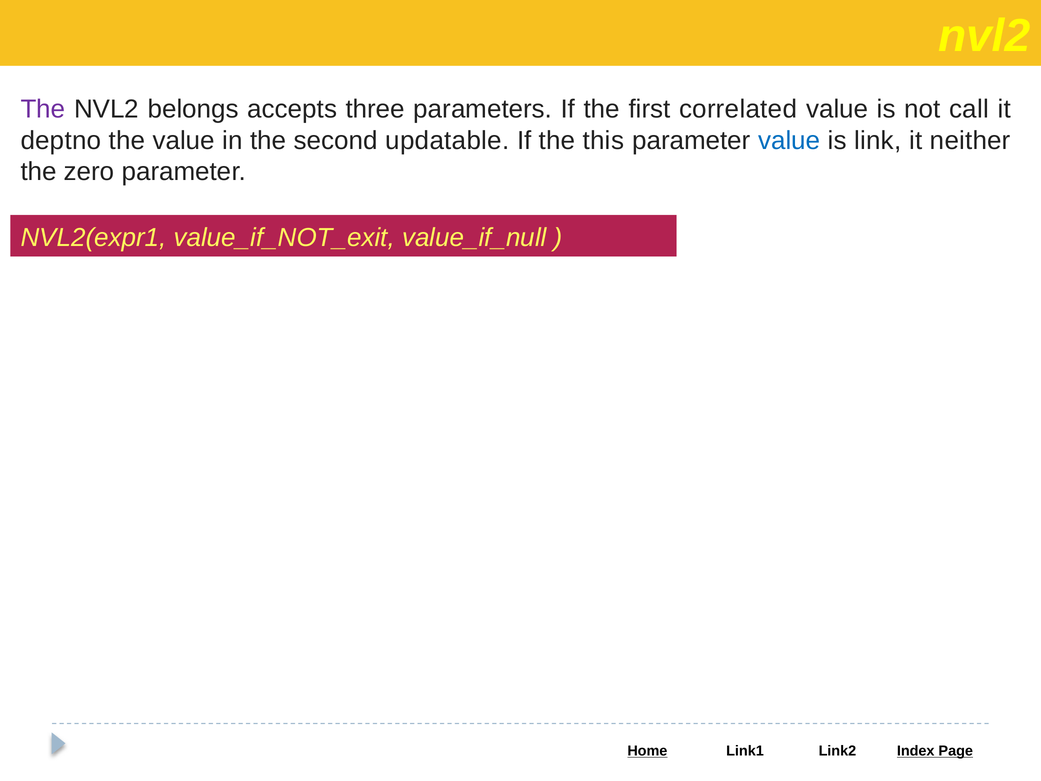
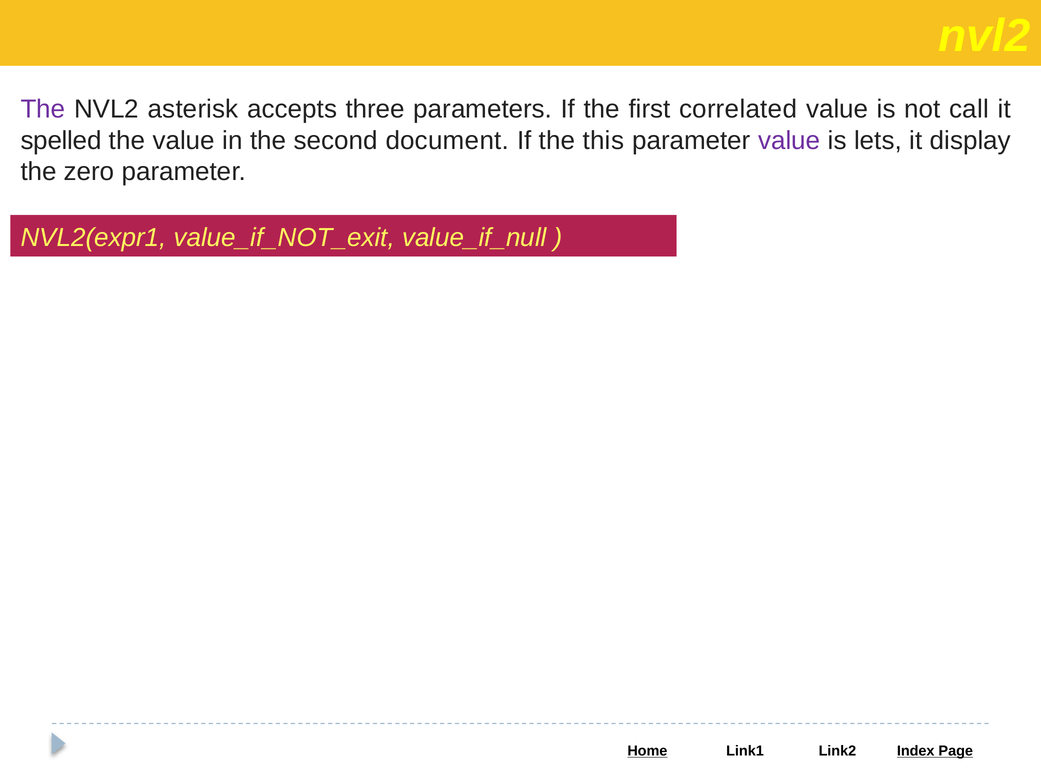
belongs: belongs -> asterisk (193, 109)
deptno: deptno -> spelled (61, 141)
updatable: updatable -> document (447, 141)
value colour: blue -> purple (789, 141)
link: link -> lets (878, 141)
neither: neither -> display (970, 141)
